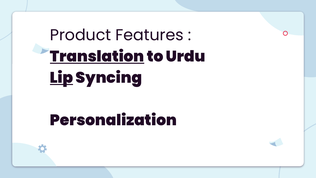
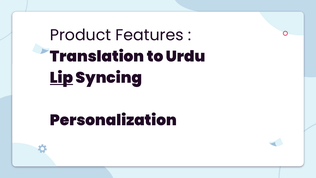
Translation underline: present -> none (97, 57)
